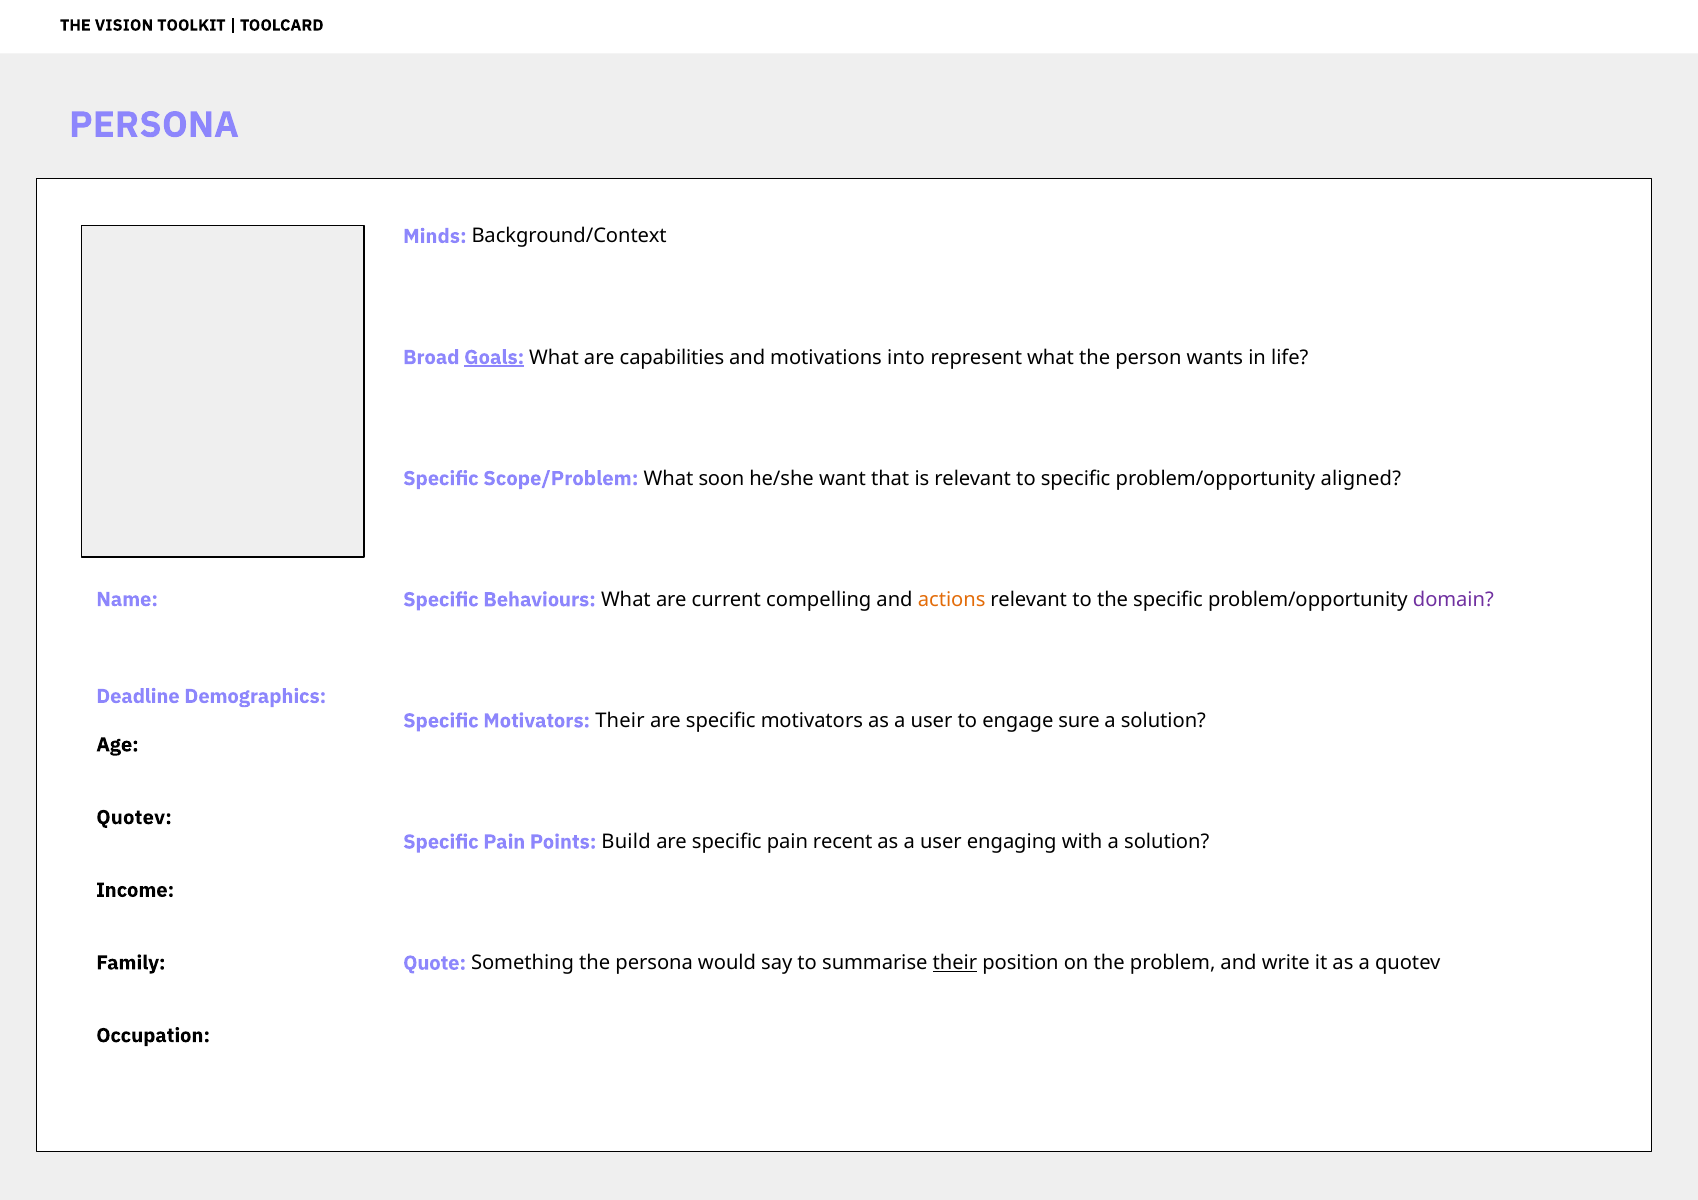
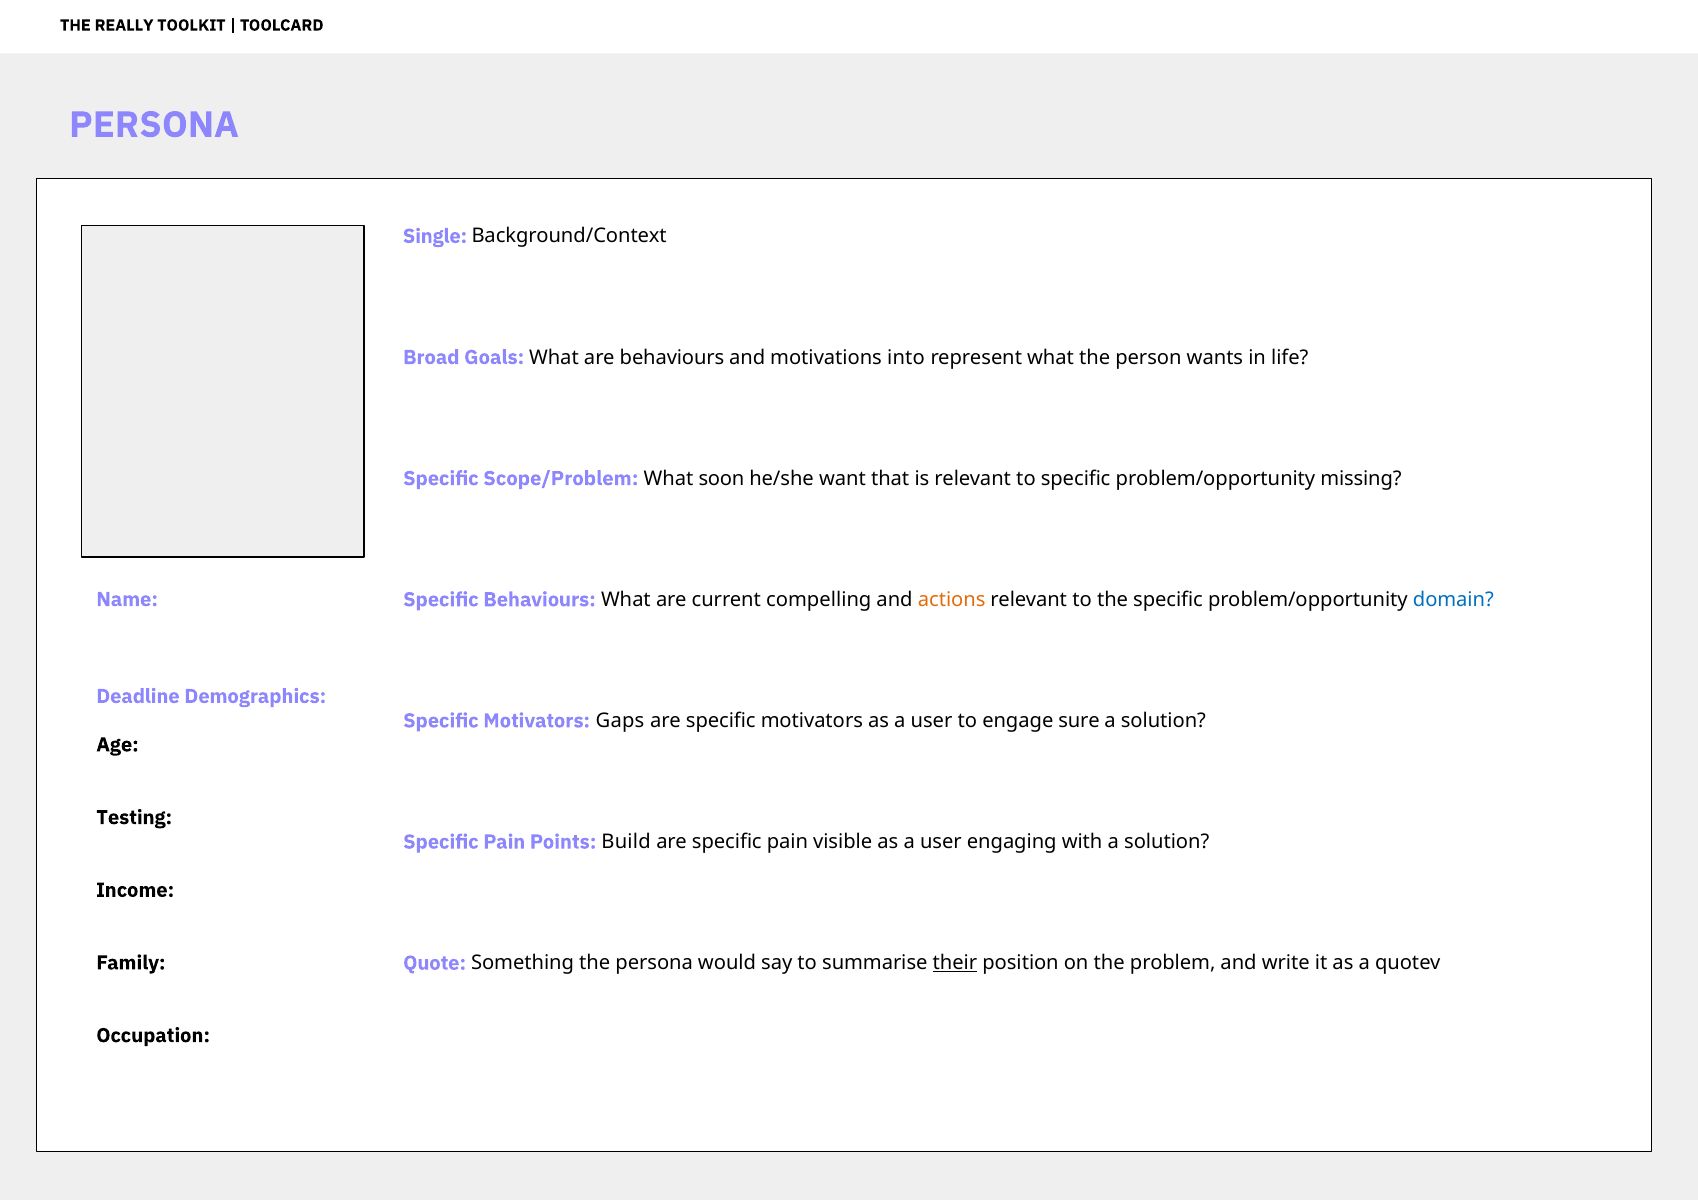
VISION: VISION -> REALLY (124, 25)
Minds: Minds -> Single (435, 236)
Goals underline: present -> none (494, 358)
are capabilities: capabilities -> behaviours (672, 358)
aligned: aligned -> missing (1361, 479)
domain colour: purple -> blue (1453, 600)
Motivators Their: Their -> Gaps (620, 721)
Quotev: Quotev -> Testing (134, 818)
recent: recent -> visible (843, 842)
